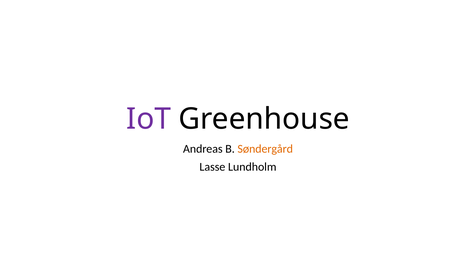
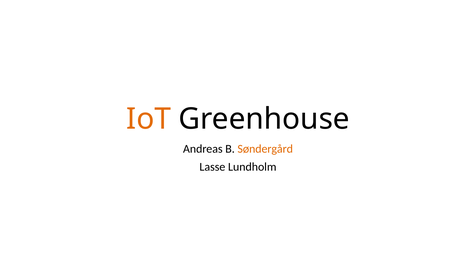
IoT colour: purple -> orange (149, 119)
